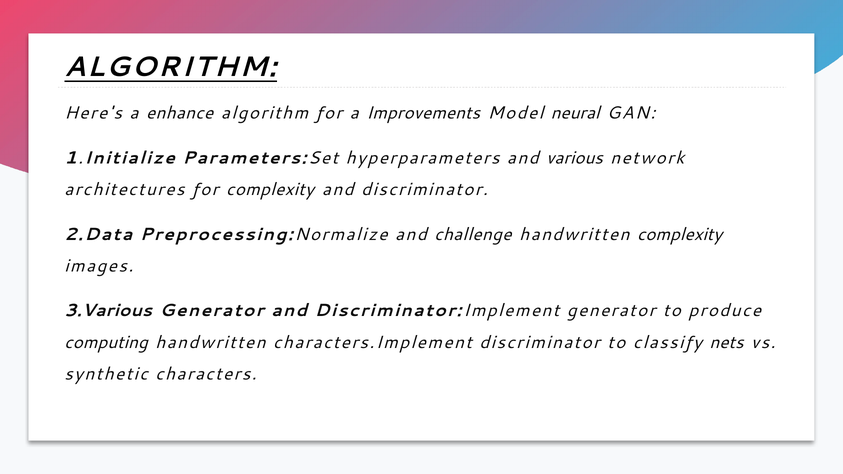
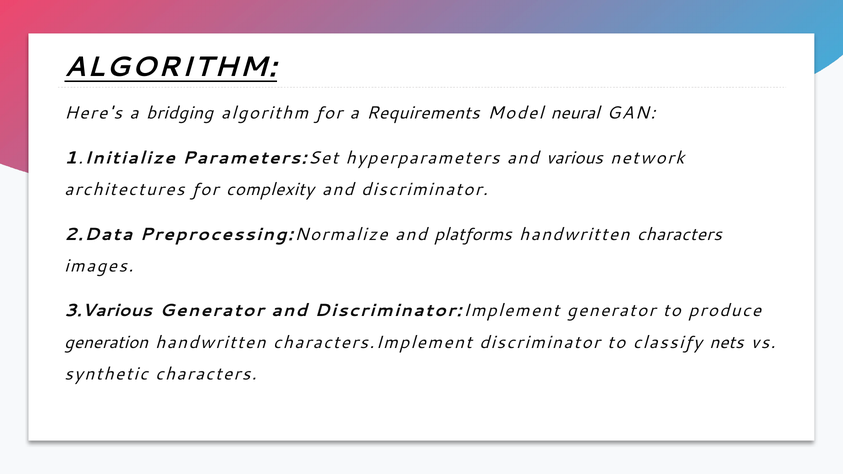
enhance: enhance -> bridging (180, 113)
Improvements: Improvements -> Requirements (423, 113)
challenge: challenge -> platforms (473, 234)
handwritten complexity: complexity -> characters (679, 234)
computing: computing -> generation (106, 342)
